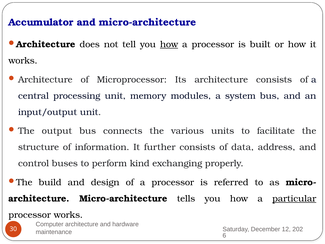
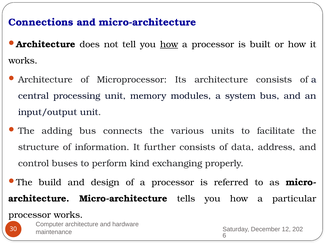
Accumulator: Accumulator -> Connections (41, 22)
output: output -> adding (57, 131)
particular underline: present -> none (294, 198)
